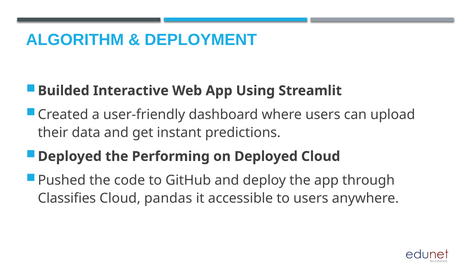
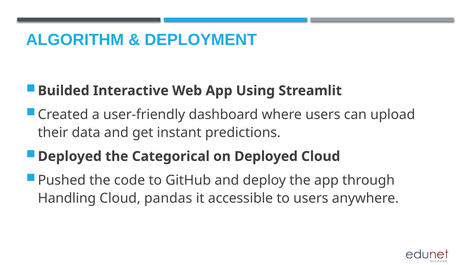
Performing: Performing -> Categorical (171, 156)
Classifies: Classifies -> Handling (67, 198)
